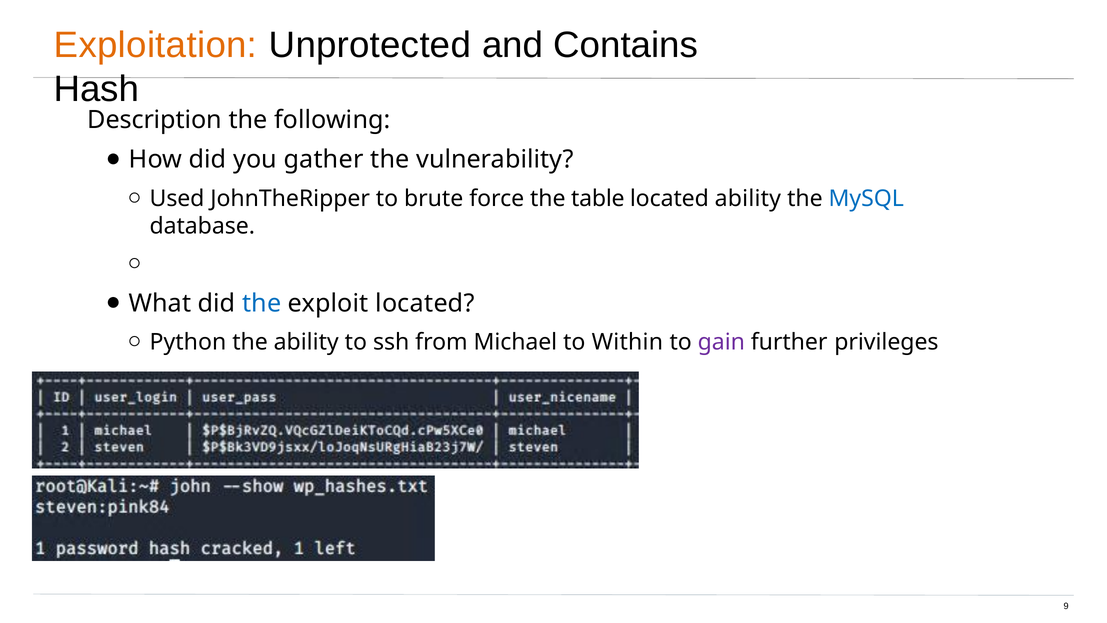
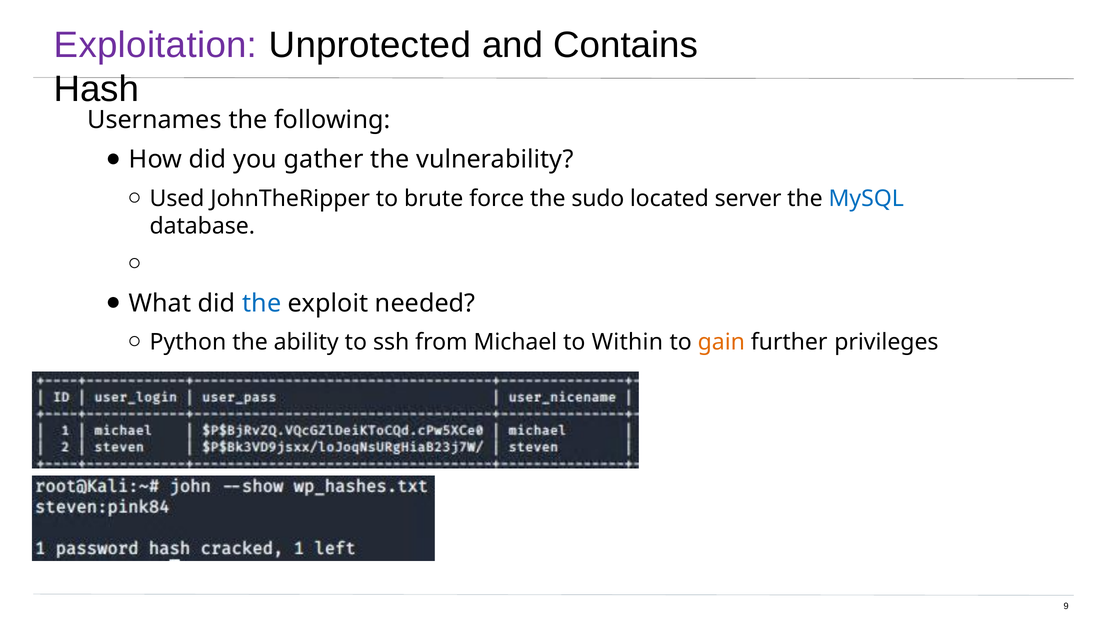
Exploitation colour: orange -> purple (155, 45)
Description: Description -> Usernames (154, 120)
table: table -> sudo (598, 199)
located ability: ability -> server (748, 199)
exploit located: located -> needed (425, 303)
gain colour: purple -> orange (721, 342)
